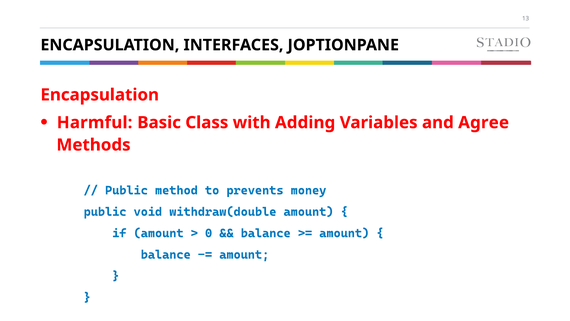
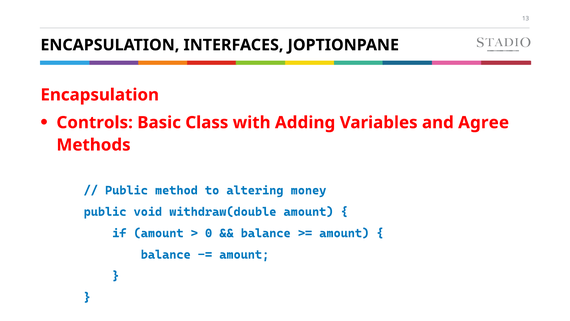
Harmful: Harmful -> Controls (95, 122)
prevents: prevents -> altering (255, 190)
